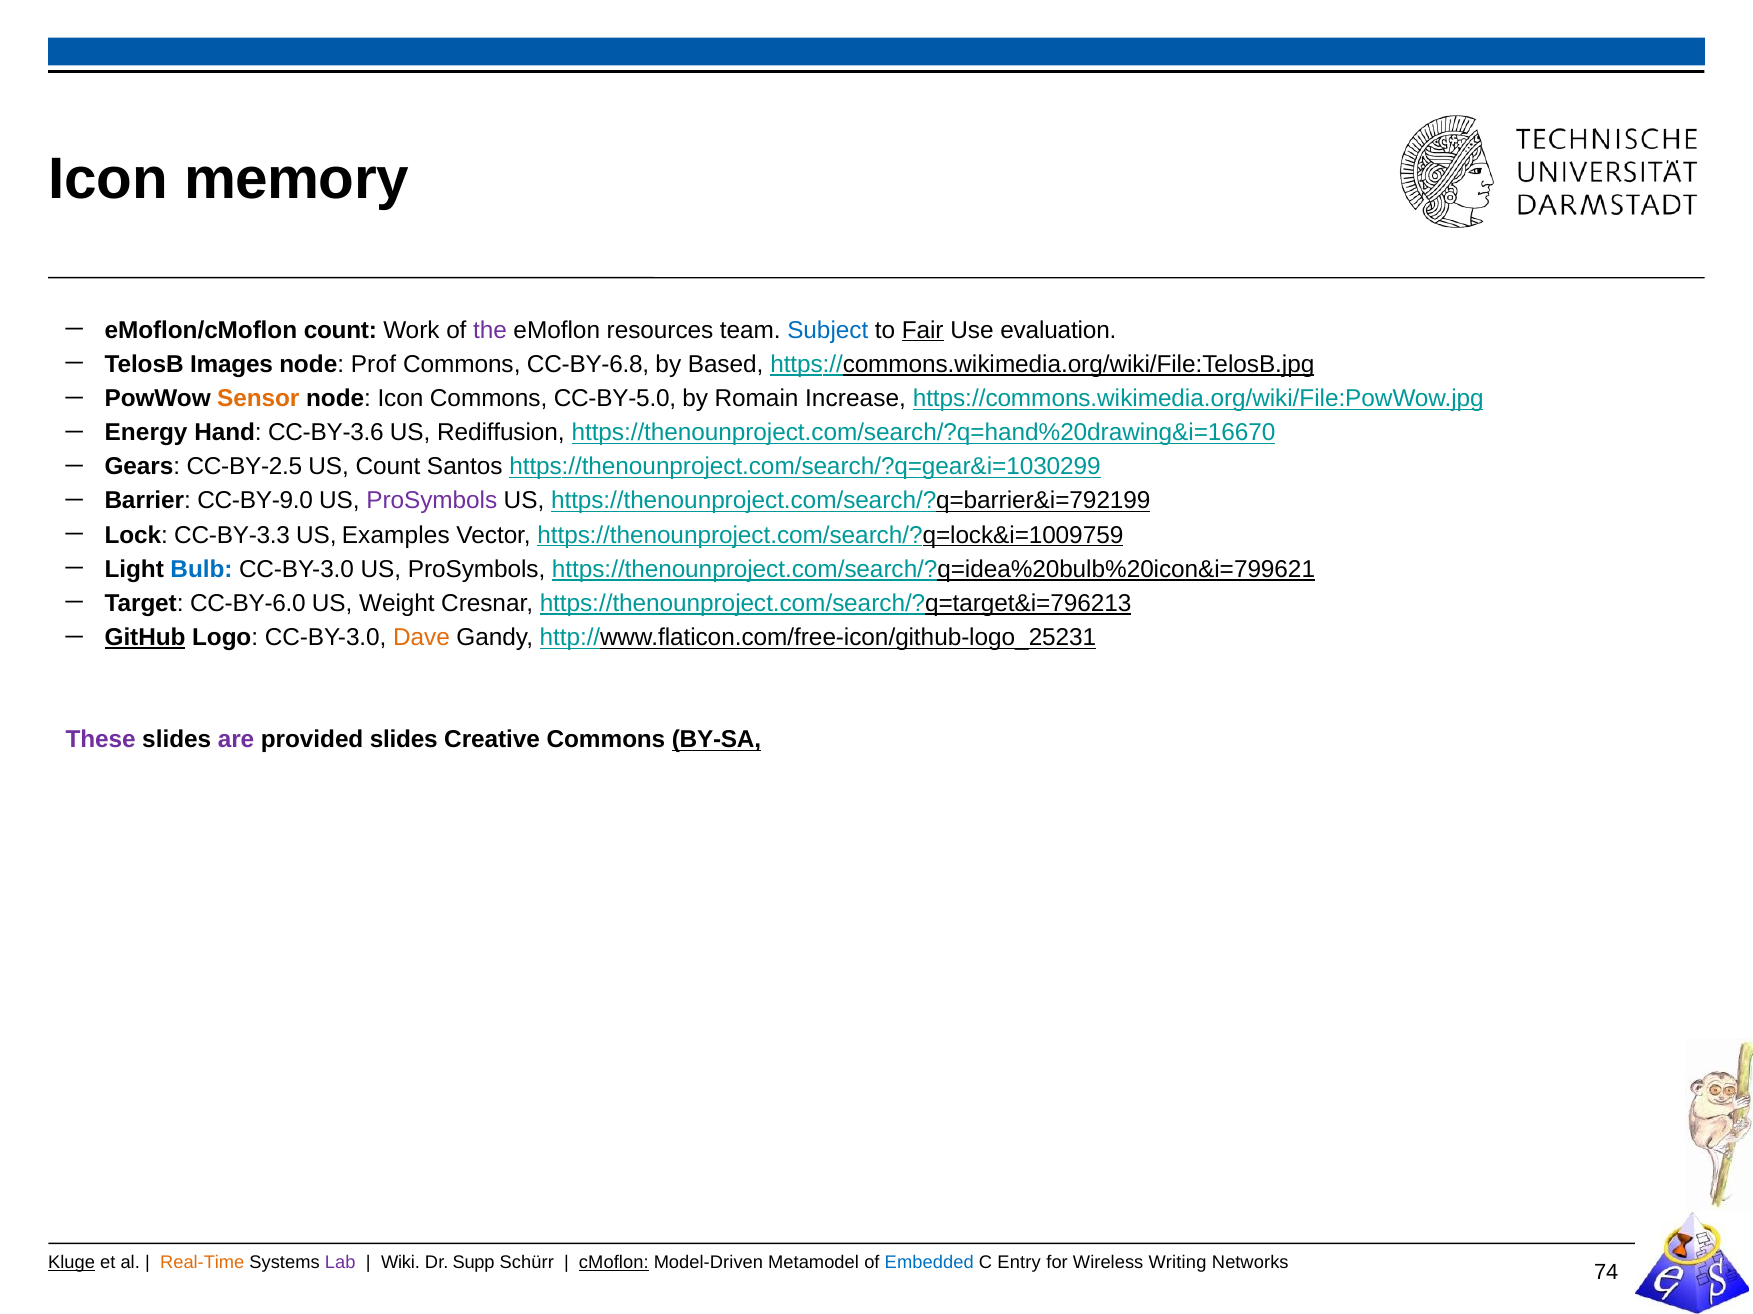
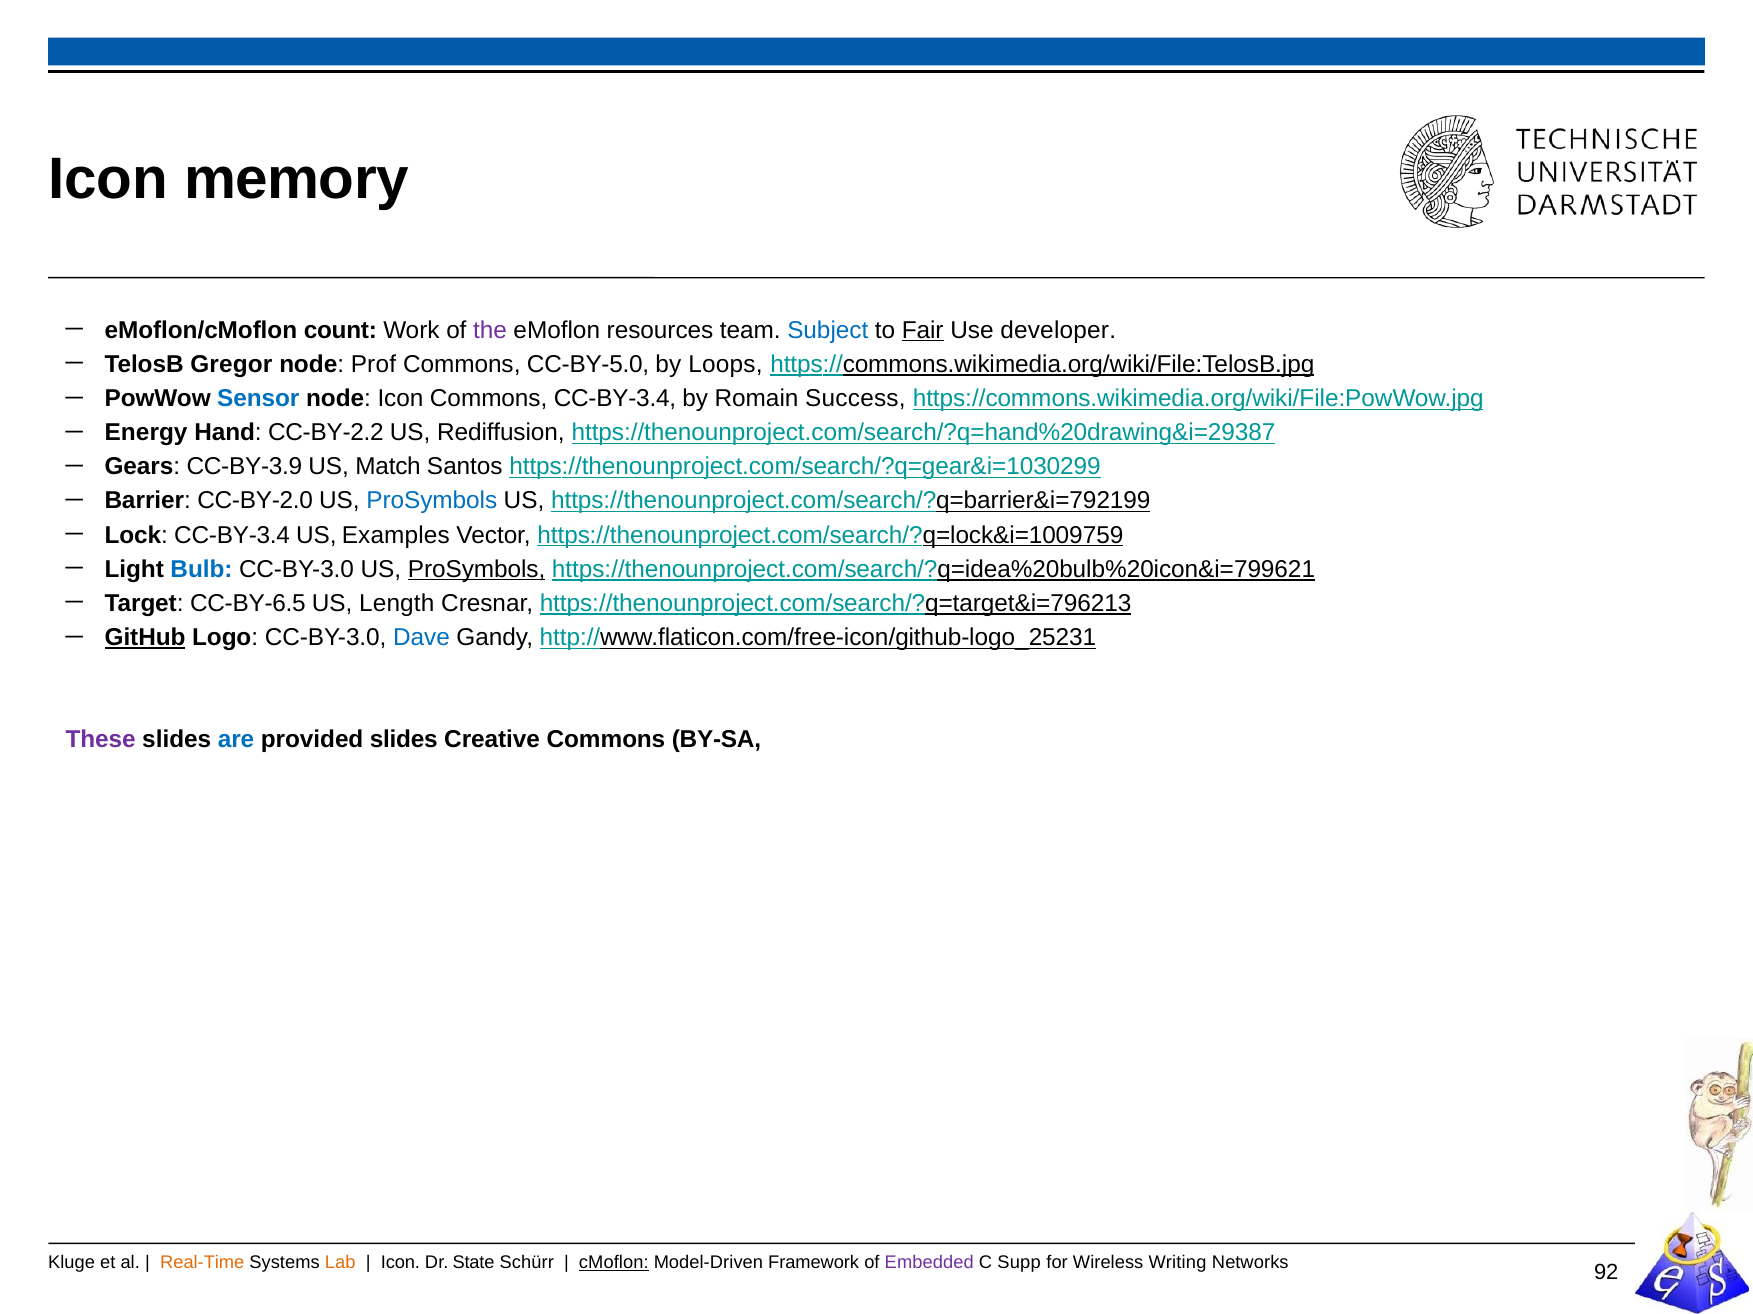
evaluation: evaluation -> developer (1058, 330)
Images: Images -> Gregor (231, 365)
CC-BY-6.8: CC-BY-6.8 -> CC-BY-5.0 (588, 365)
Based: Based -> Loops (725, 365)
Sensor colour: orange -> blue (258, 399)
Commons CC-BY-5.0: CC-BY-5.0 -> CC-BY-3.4 (615, 399)
Increase: Increase -> Success (855, 399)
CC-BY-3.6: CC-BY-3.6 -> CC-BY-2.2 (326, 433)
https://thenounproject.com/search/?q=hand%20drawing&i=16670: https://thenounproject.com/search/?q=hand%20drawing&i=16670 -> https://thenounproject.com/search/?q=hand%20drawing&i=29387 (924, 433)
CC-BY-2.5: CC-BY-2.5 -> CC-BY-3.9 (244, 467)
US Count: Count -> Match (388, 467)
CC-BY-9.0: CC-BY-9.0 -> CC-BY-2.0 (255, 501)
ProSymbols colour: purple -> blue (432, 501)
Lock CC-BY-3.3: CC-BY-3.3 -> CC-BY-3.4 (232, 535)
ProSymbols underline: none -> present (477, 569)
CC-BY-6.0: CC-BY-6.0 -> CC-BY-6.5 (248, 604)
Weight: Weight -> Length (397, 604)
Dave colour: orange -> blue (421, 638)
are colour: purple -> blue (236, 740)
BY-SA underline: present -> none (716, 740)
Kluge underline: present -> none (72, 1263)
Lab colour: purple -> orange (340, 1263)
Wiki: Wiki -> Icon (400, 1263)
Supp: Supp -> State (474, 1263)
Metamodel: Metamodel -> Framework (814, 1263)
Embedded colour: blue -> purple (929, 1263)
Entry: Entry -> Supp (1019, 1263)
74: 74 -> 92 (1606, 1273)
